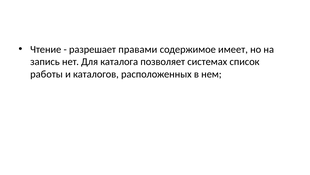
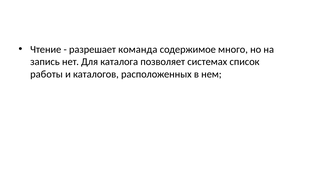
правами: правами -> команда (138, 49)
имеет: имеет -> много (233, 49)
